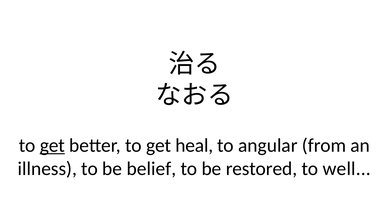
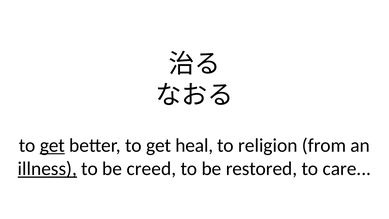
angular: angular -> religion (268, 145)
illness underline: none -> present (47, 169)
belief: belief -> creed (151, 169)
well: well -> care (347, 169)
